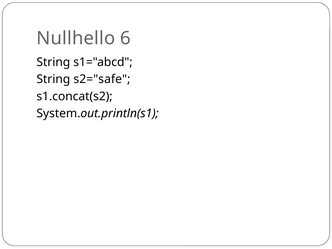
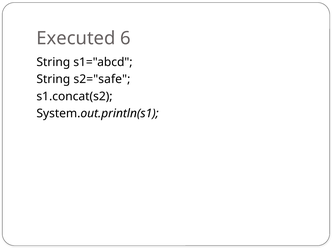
Nullhello: Nullhello -> Executed (76, 38)
